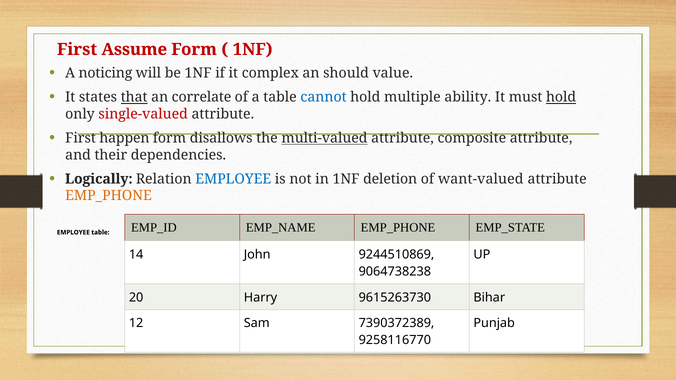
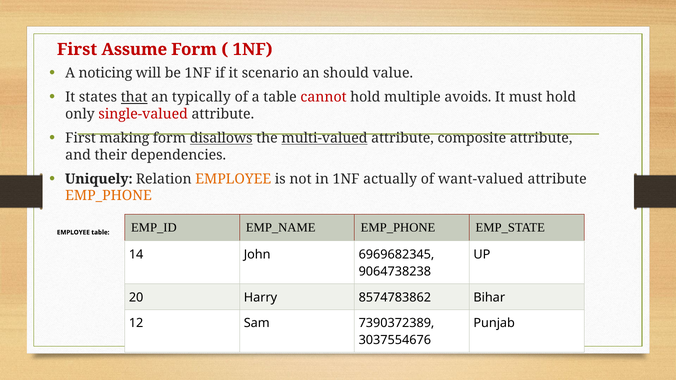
complex: complex -> scenario (270, 73)
correlate: correlate -> typically (201, 97)
cannot colour: blue -> red (324, 97)
ability: ability -> avoids (468, 97)
hold underline: present -> none (561, 97)
happen: happen -> making (124, 138)
disallows underline: none -> present (221, 138)
Logically: Logically -> Uniquely (99, 179)
EMPLOYEE colour: blue -> orange (233, 179)
deletion: deletion -> actually (390, 179)
9244510869: 9244510869 -> 6969682345 (396, 255)
9615263730: 9615263730 -> 8574783862 (395, 298)
9258116770: 9258116770 -> 3037554676 (395, 340)
